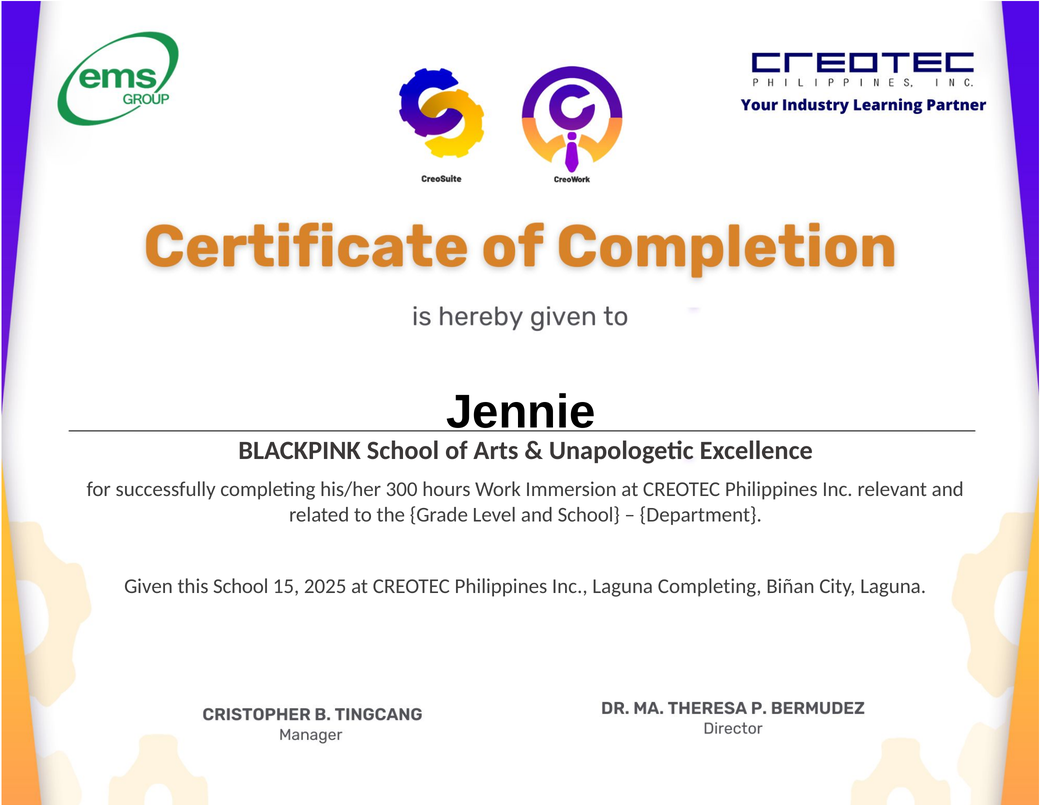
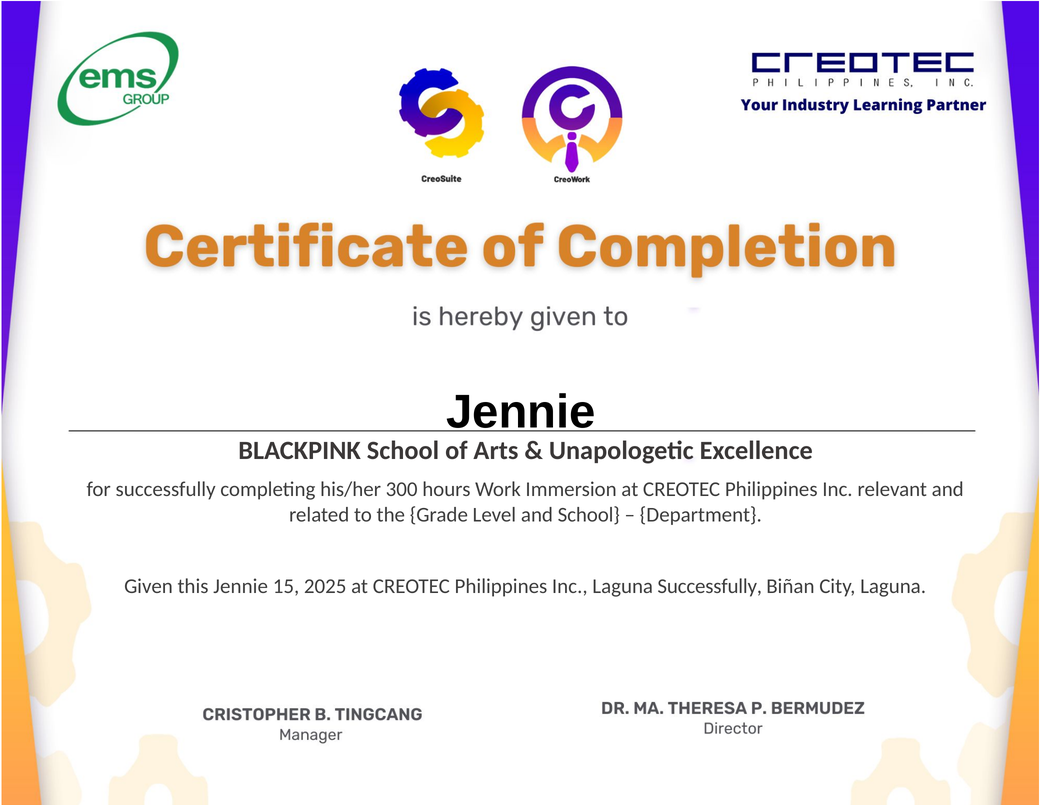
this School: School -> Jennie (241, 586)
Laguna Completing: Completing -> Successfully (710, 586)
